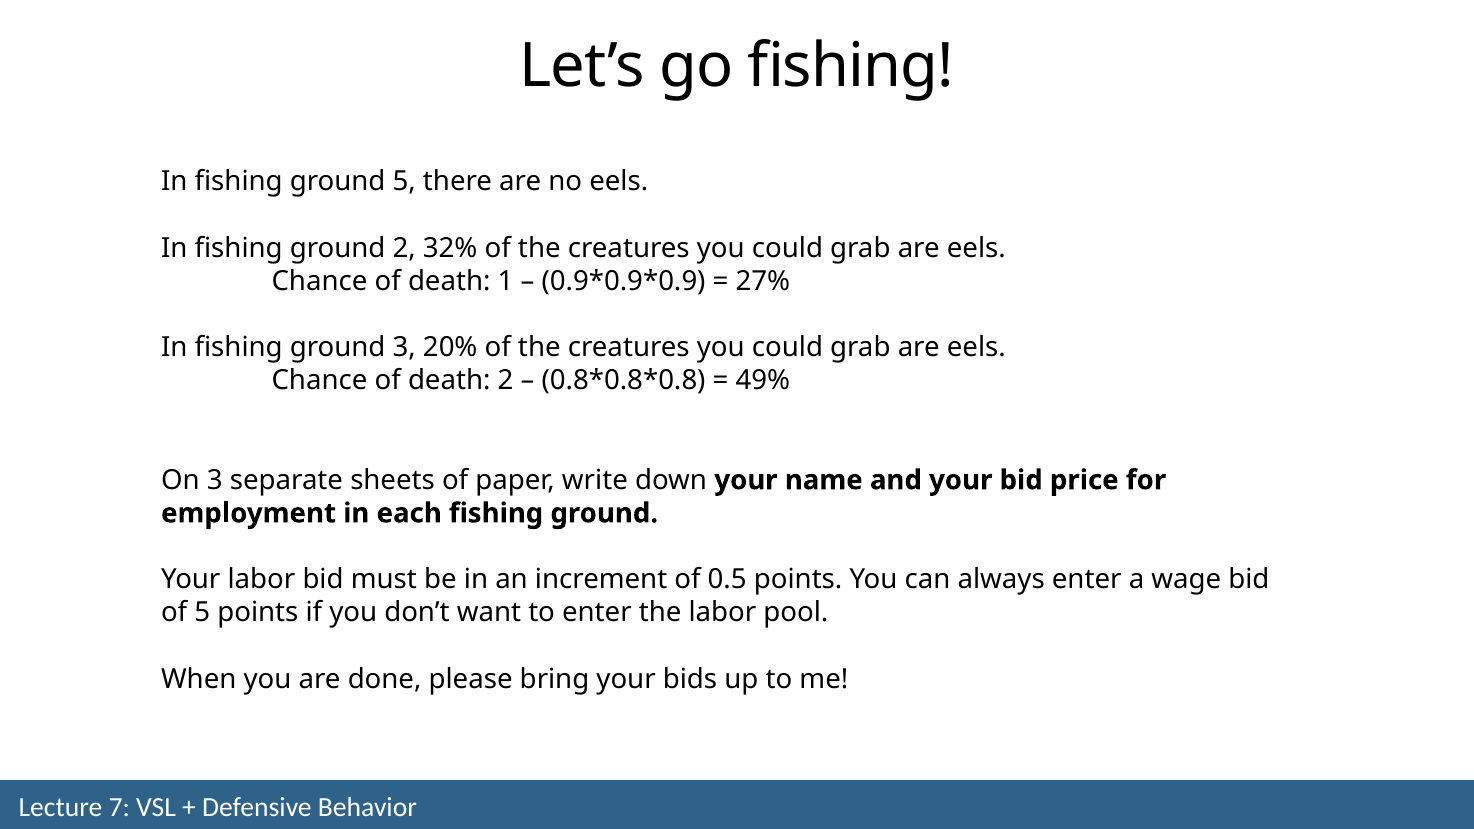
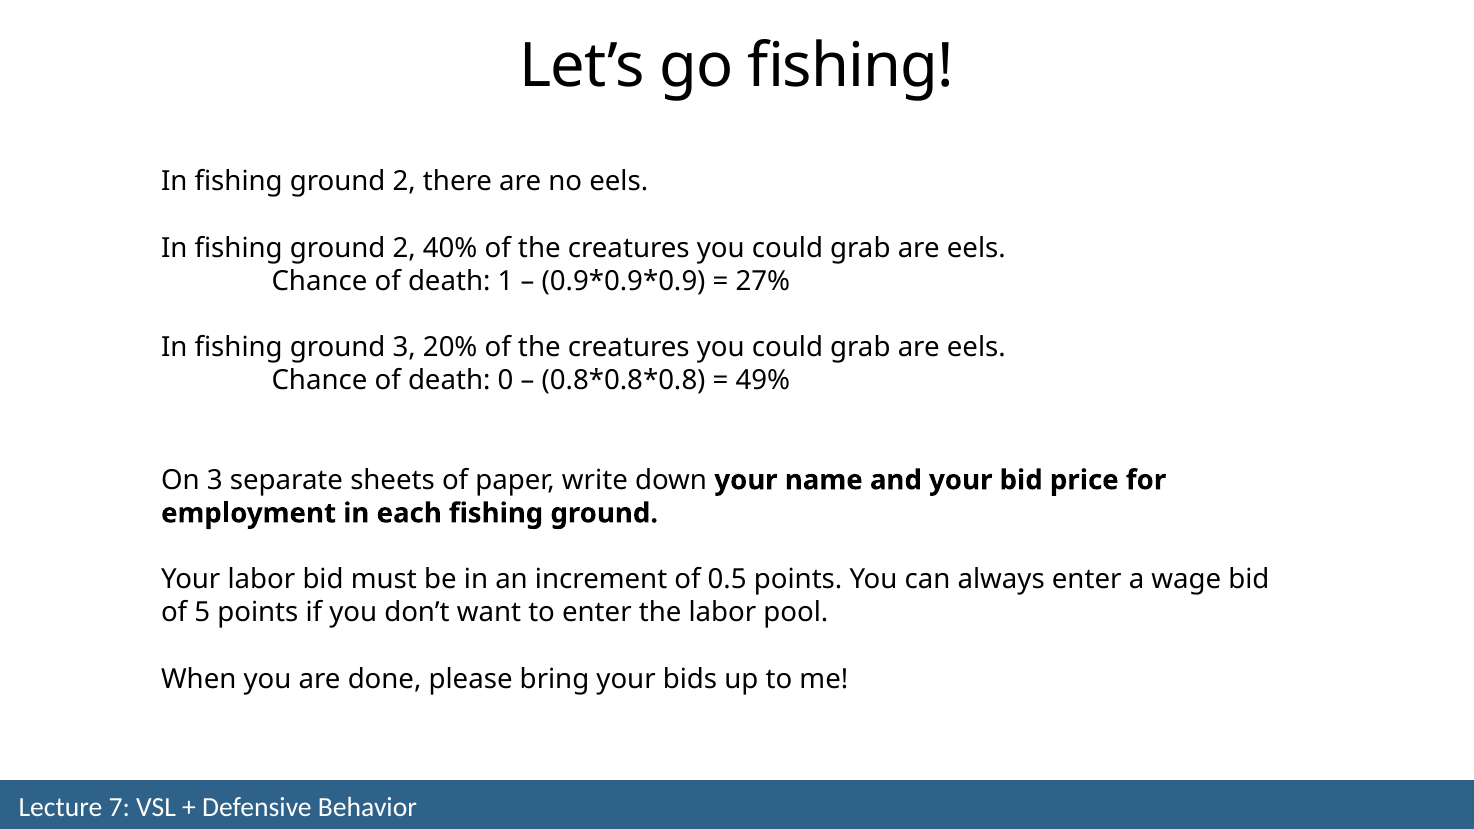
5: 5 -> 2 (404, 182)
32%: 32% -> 40% (450, 248)
death 2: 2 -> 0 (506, 381)
